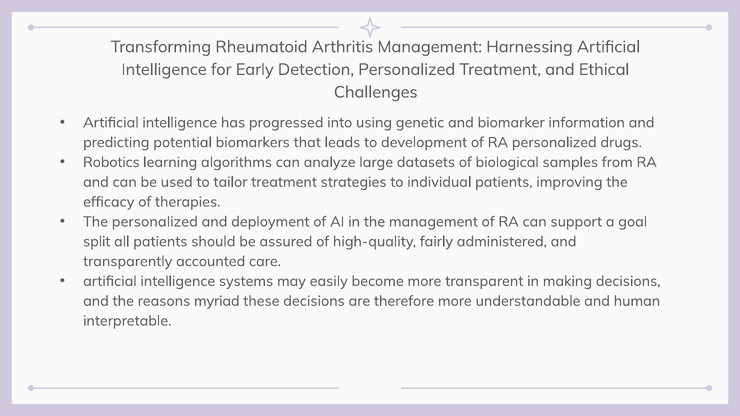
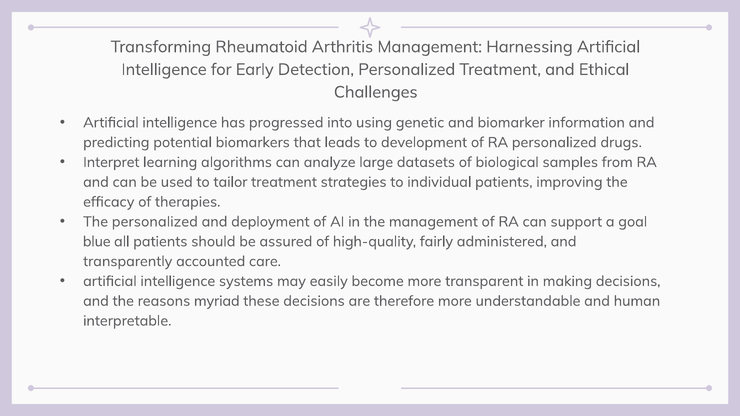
Robotics: Robotics -> Interpret (111, 162)
split: split -> blue (97, 242)
